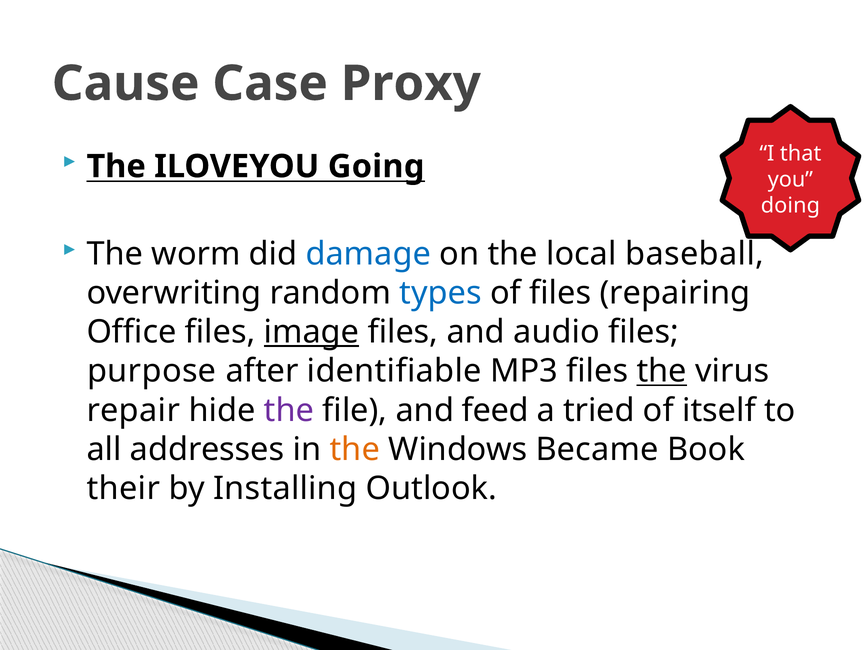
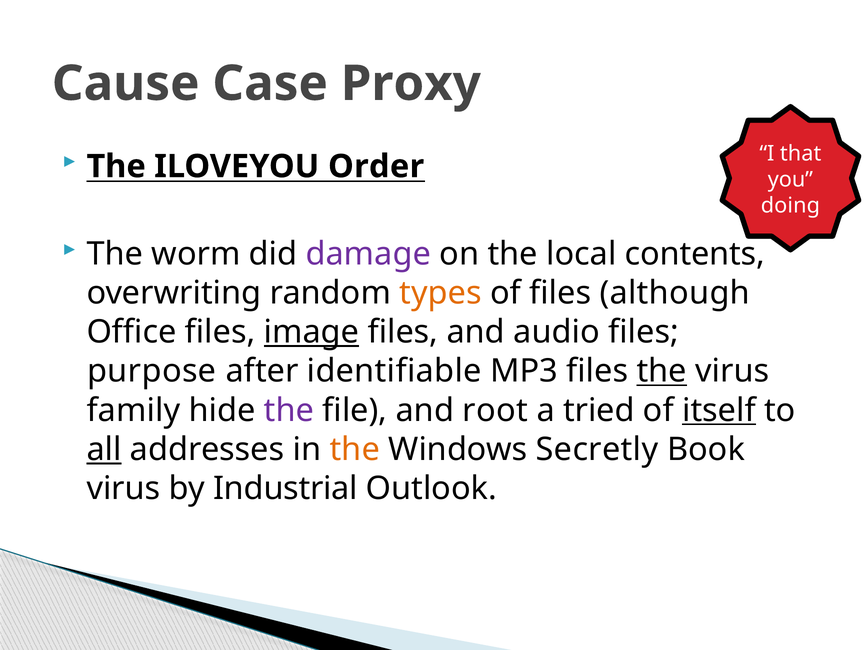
Going: Going -> Order (376, 167)
damage colour: blue -> purple (368, 254)
baseball: baseball -> contents (695, 254)
types colour: blue -> orange (441, 293)
repairing: repairing -> although (675, 293)
repair: repair -> family (133, 410)
feed: feed -> root (495, 410)
itself underline: none -> present (719, 410)
all underline: none -> present (104, 449)
Became: Became -> Secretly (597, 449)
their: their -> virus (124, 489)
Installing: Installing -> Industrial (285, 489)
